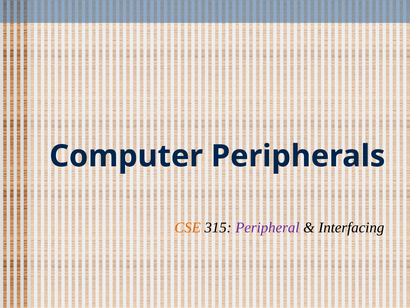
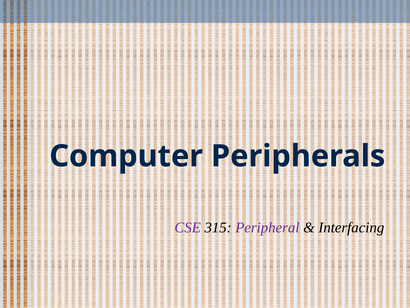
CSE colour: orange -> purple (188, 227)
